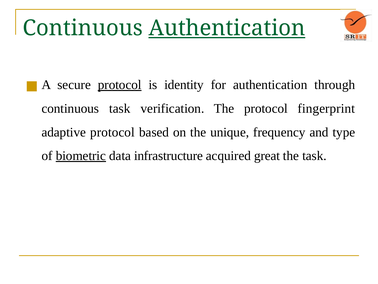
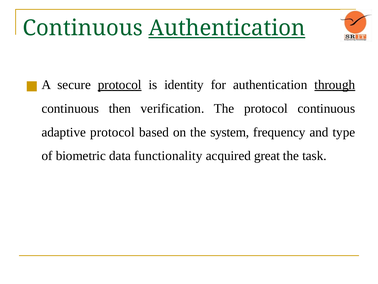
through underline: none -> present (335, 85)
continuous task: task -> then (120, 108)
protocol fingerprint: fingerprint -> continuous (326, 108)
unique: unique -> system (230, 132)
biometric underline: present -> none (81, 156)
infrastructure: infrastructure -> functionality (168, 156)
